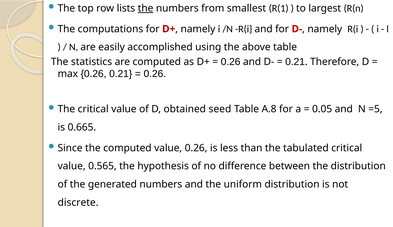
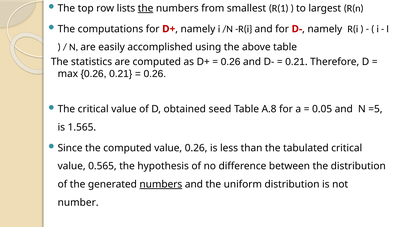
0.665: 0.665 -> 1.565 (82, 127)
numbers underline: none -> present (161, 184)
discrete: discrete -> number (78, 202)
